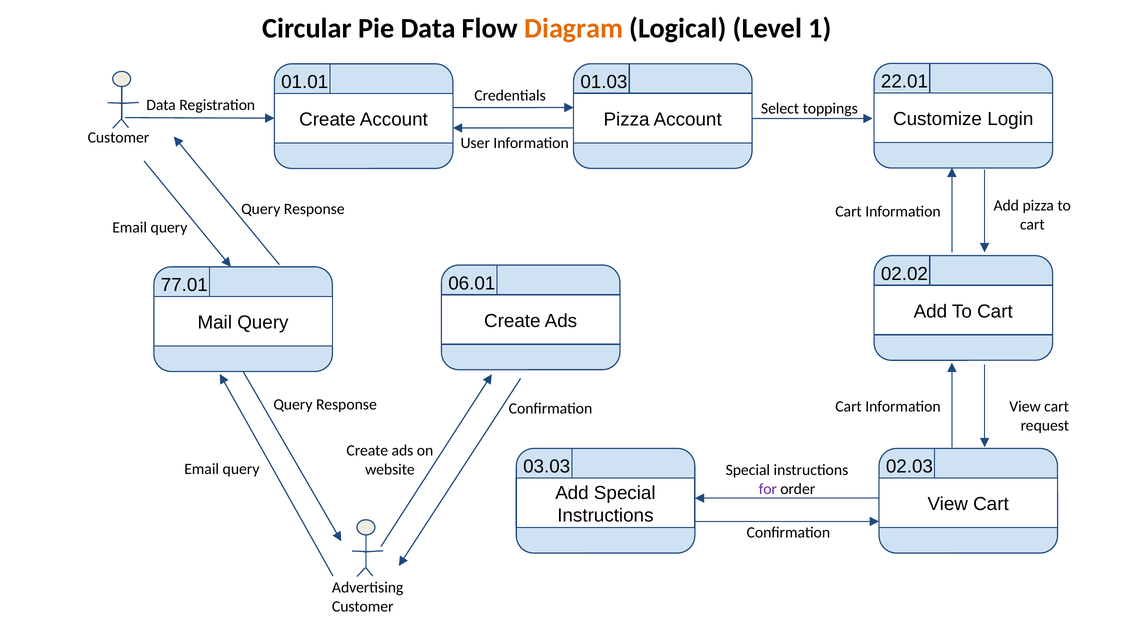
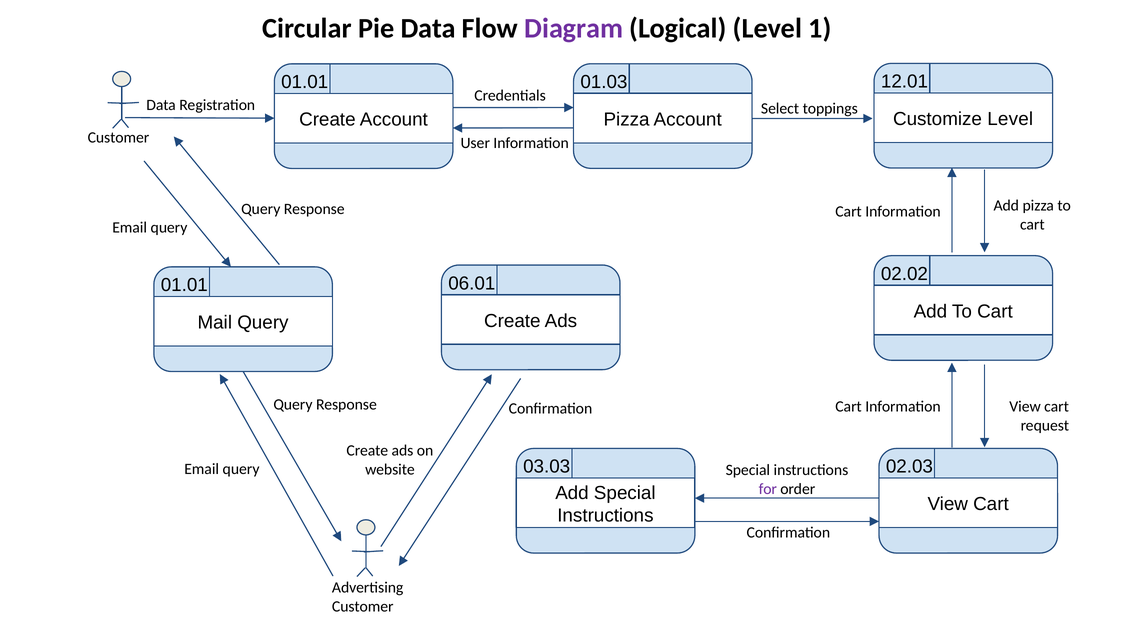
Diagram colour: orange -> purple (574, 29)
22.01: 22.01 -> 12.01 (904, 82)
Customize Login: Login -> Level (1010, 119)
77.01: 77.01 -> 01.01 (184, 285)
